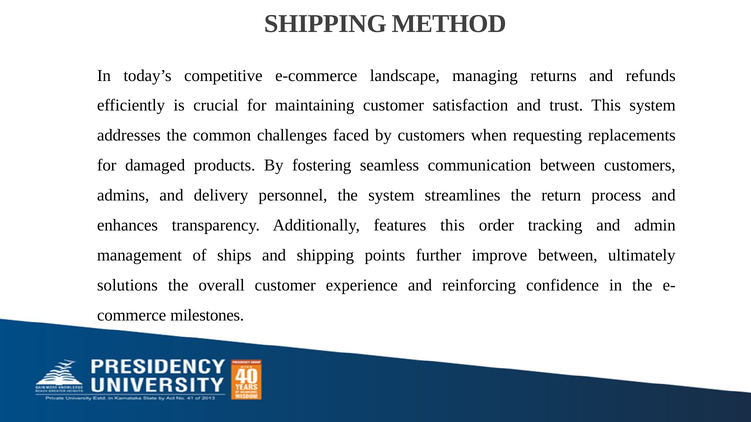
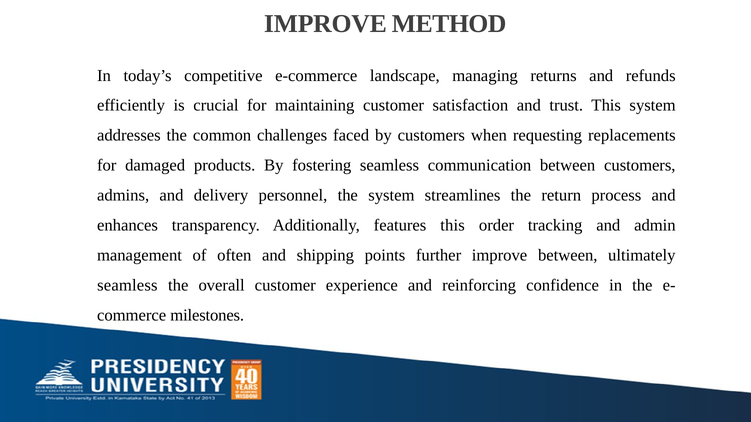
SHIPPING: SHIPPING -> IMPROVE (325, 24)
ships: ships -> often (234, 256)
solutions: solutions -> seamless (127, 286)
